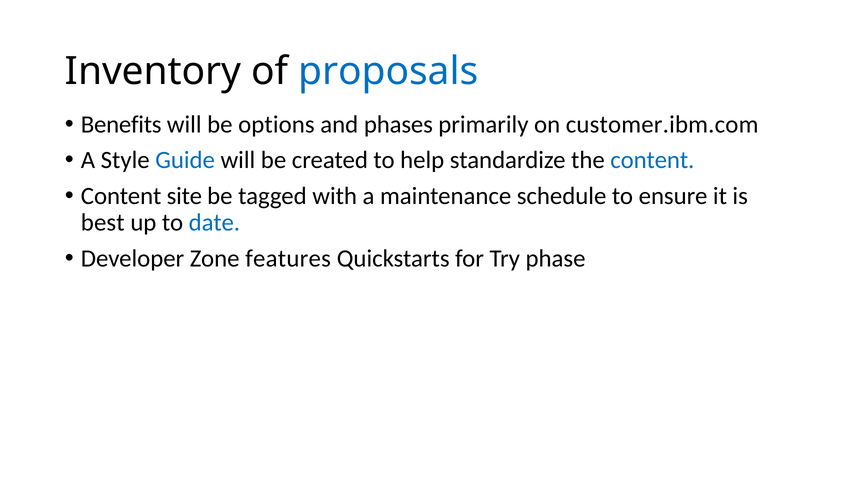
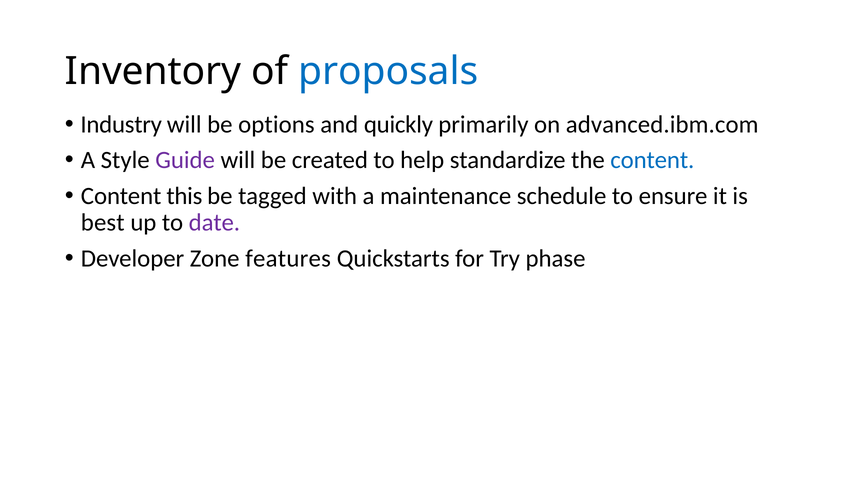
Benefits: Benefits -> Industry (121, 124)
phases: phases -> quickly (398, 124)
customer.ibm.com: customer.ibm.com -> advanced.ibm.com (662, 124)
Guide colour: blue -> purple (185, 160)
site: site -> this (184, 196)
date colour: blue -> purple (214, 223)
